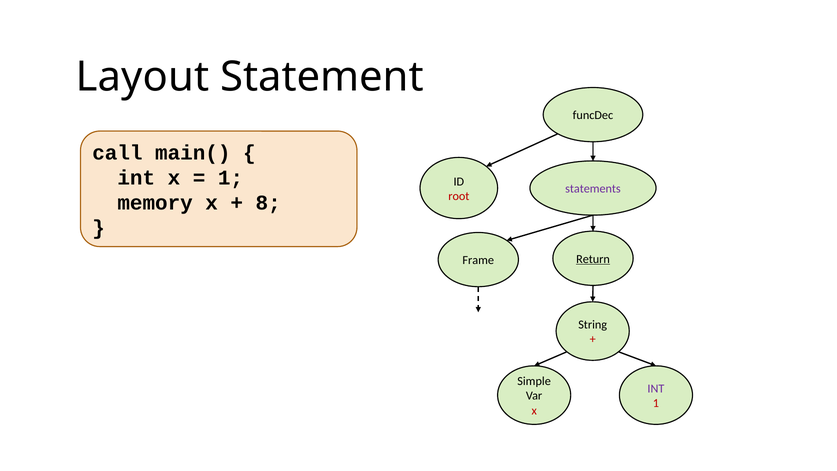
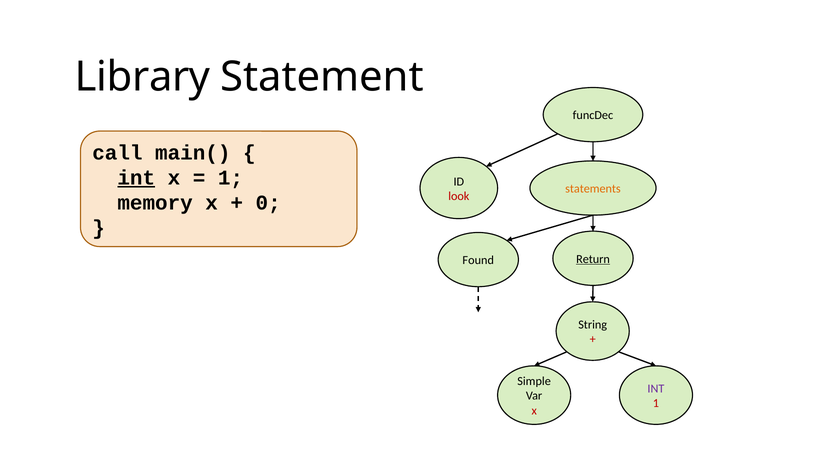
Layout: Layout -> Library (143, 77)
int underline: none -> present (136, 178)
statements colour: purple -> orange (593, 189)
root: root -> look (459, 196)
8: 8 -> 0 (268, 203)
Frame: Frame -> Found (478, 260)
